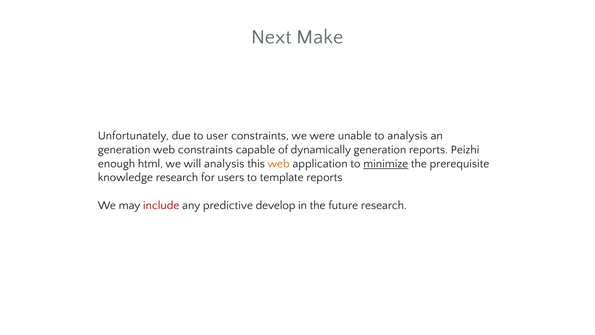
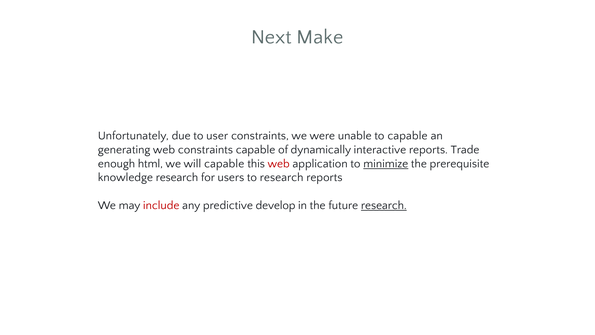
to analysis: analysis -> capable (408, 136)
generation: generation -> generating (124, 150)
dynamically generation: generation -> interactive (380, 150)
Peizhi: Peizhi -> Trade (465, 150)
will analysis: analysis -> capable (224, 163)
web colour: orange -> red (279, 163)
to template: template -> research (282, 177)
research underline: none -> present (384, 205)
